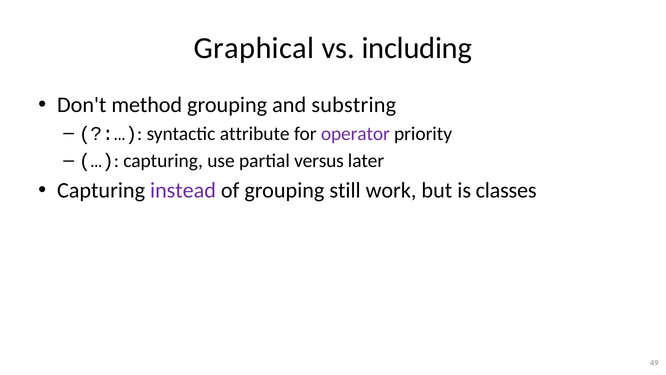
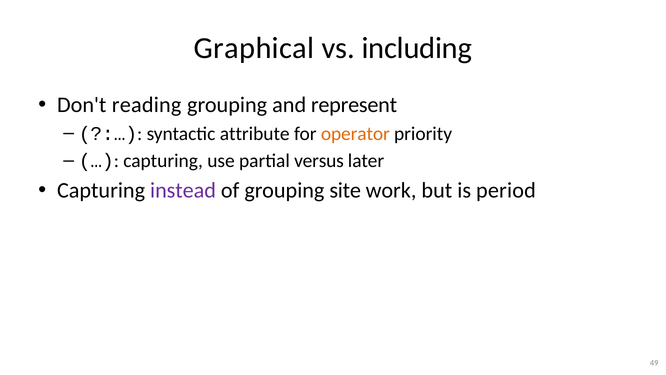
method: method -> reading (147, 105)
substring: substring -> represent (354, 105)
operator colour: purple -> orange (355, 133)
still: still -> site (345, 190)
classes: classes -> period (506, 190)
